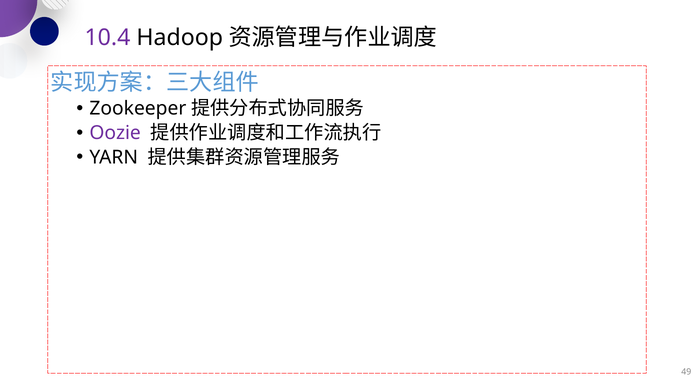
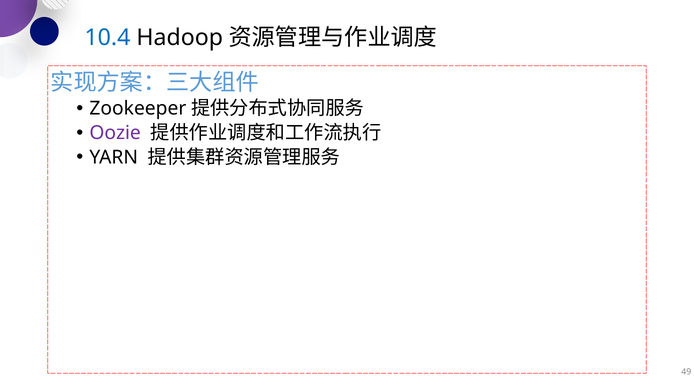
10.4 colour: purple -> blue (107, 38)
